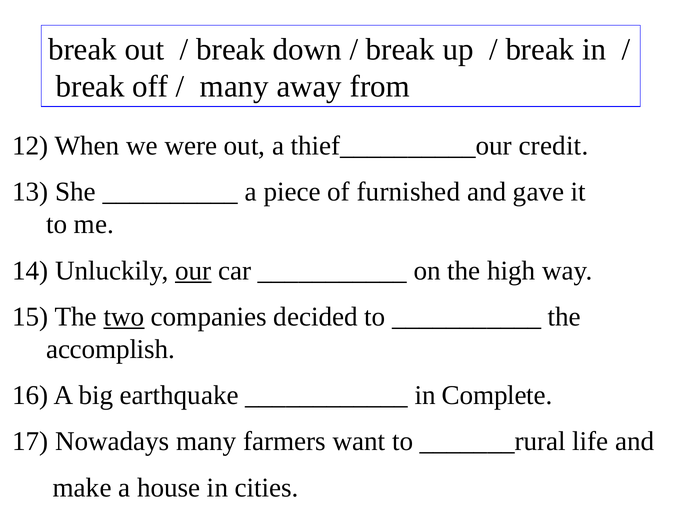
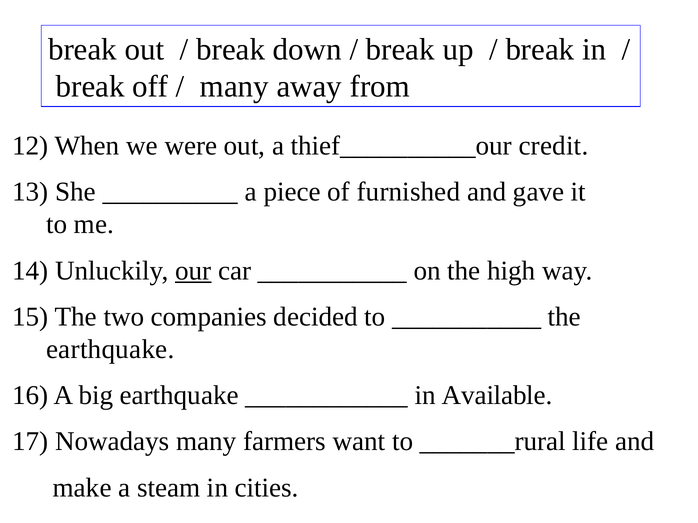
two underline: present -> none (124, 317)
accomplish: accomplish -> earthquake (110, 350)
Complete: Complete -> Available (497, 396)
house: house -> steam (169, 488)
